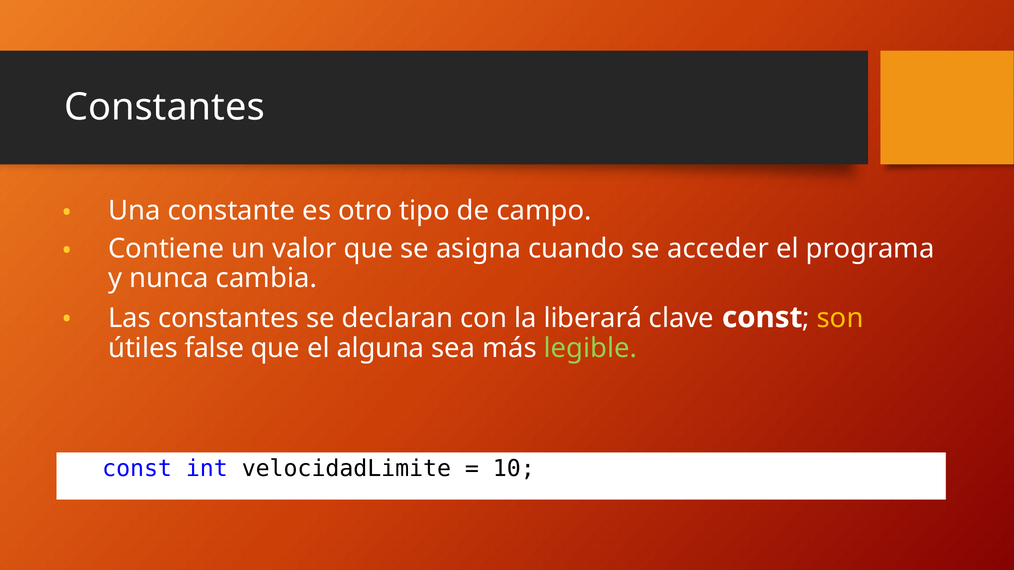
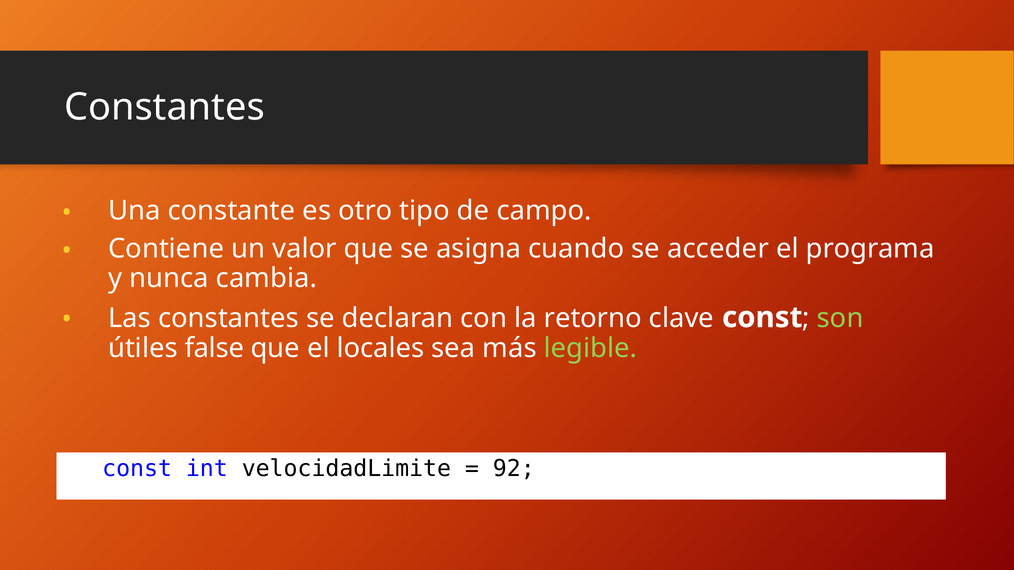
liberará: liberará -> retorno (593, 318)
son colour: yellow -> light green (840, 318)
alguna: alguna -> locales (380, 348)
10: 10 -> 92 (514, 469)
